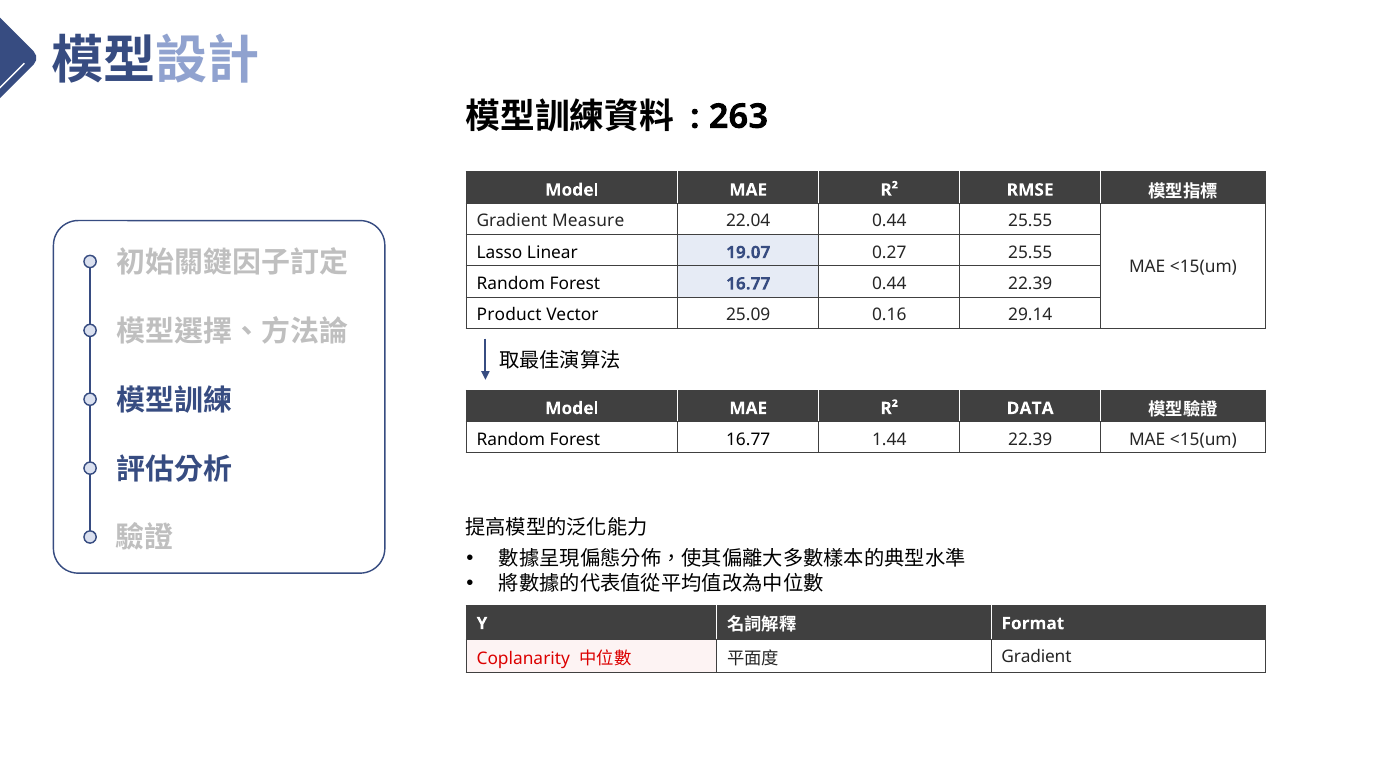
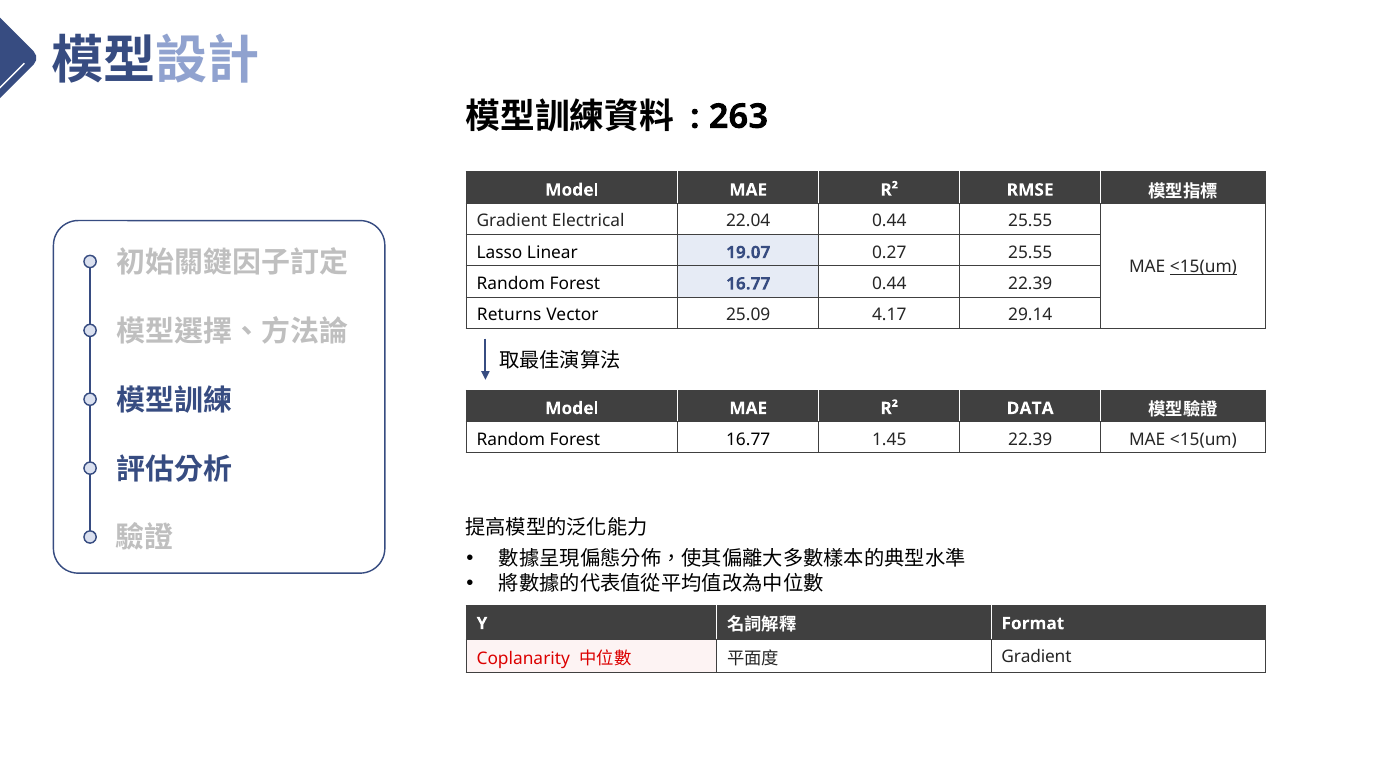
Measure: Measure -> Electrical (588, 221)
<15(um underline: none -> present (1203, 267)
Product: Product -> Returns (509, 315)
0.16: 0.16 -> 4.17 (889, 315)
1.44: 1.44 -> 1.45 (889, 440)
